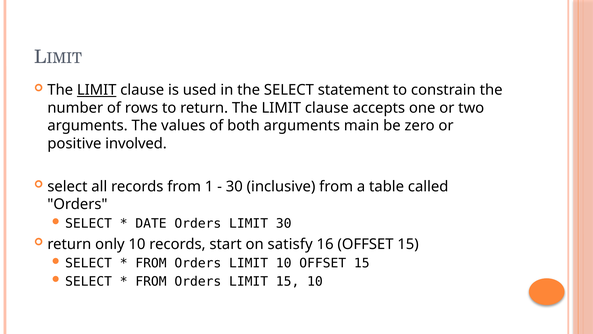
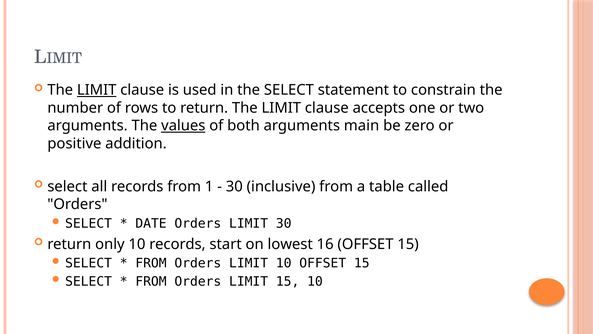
values underline: none -> present (183, 126)
involved: involved -> addition (136, 143)
satisfy: satisfy -> lowest (290, 244)
